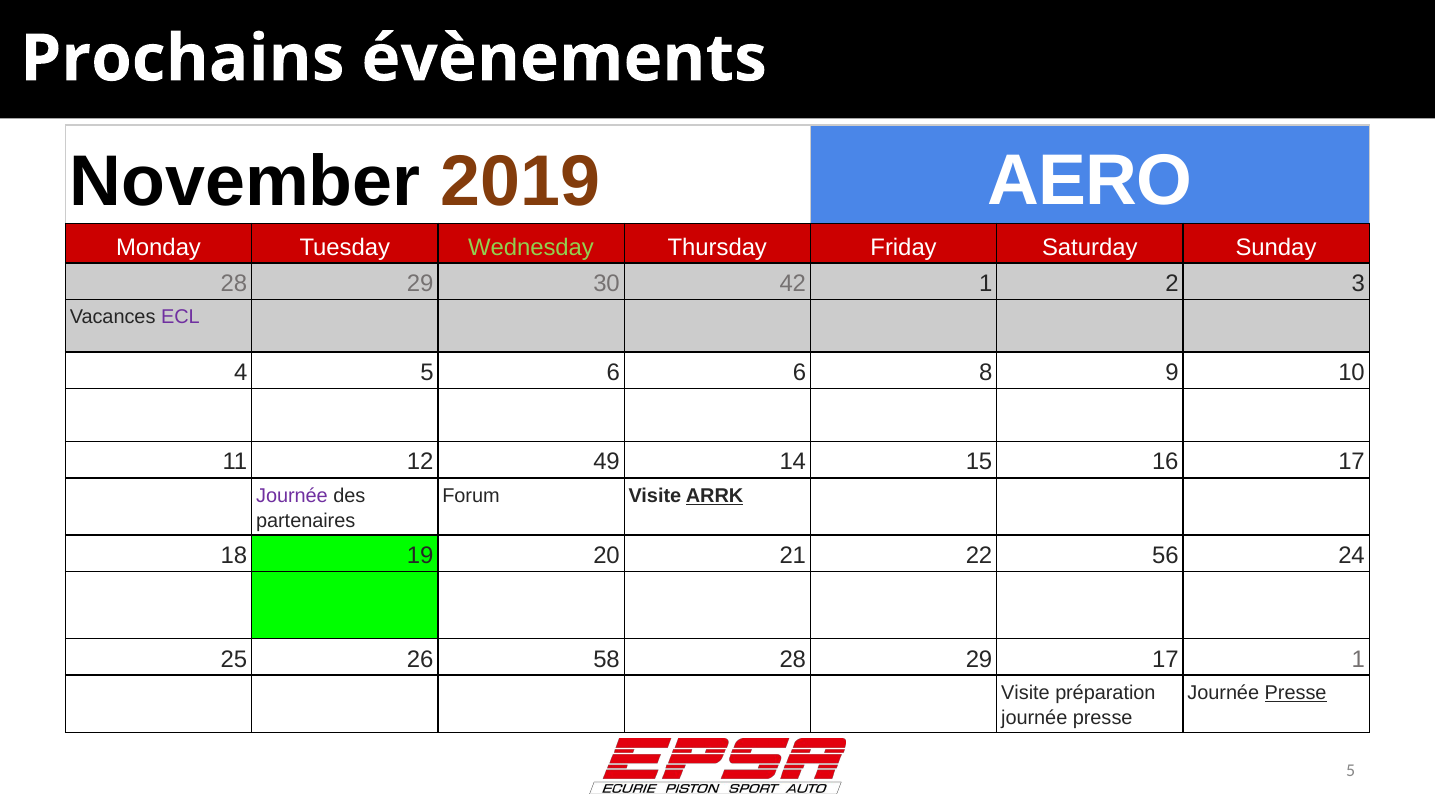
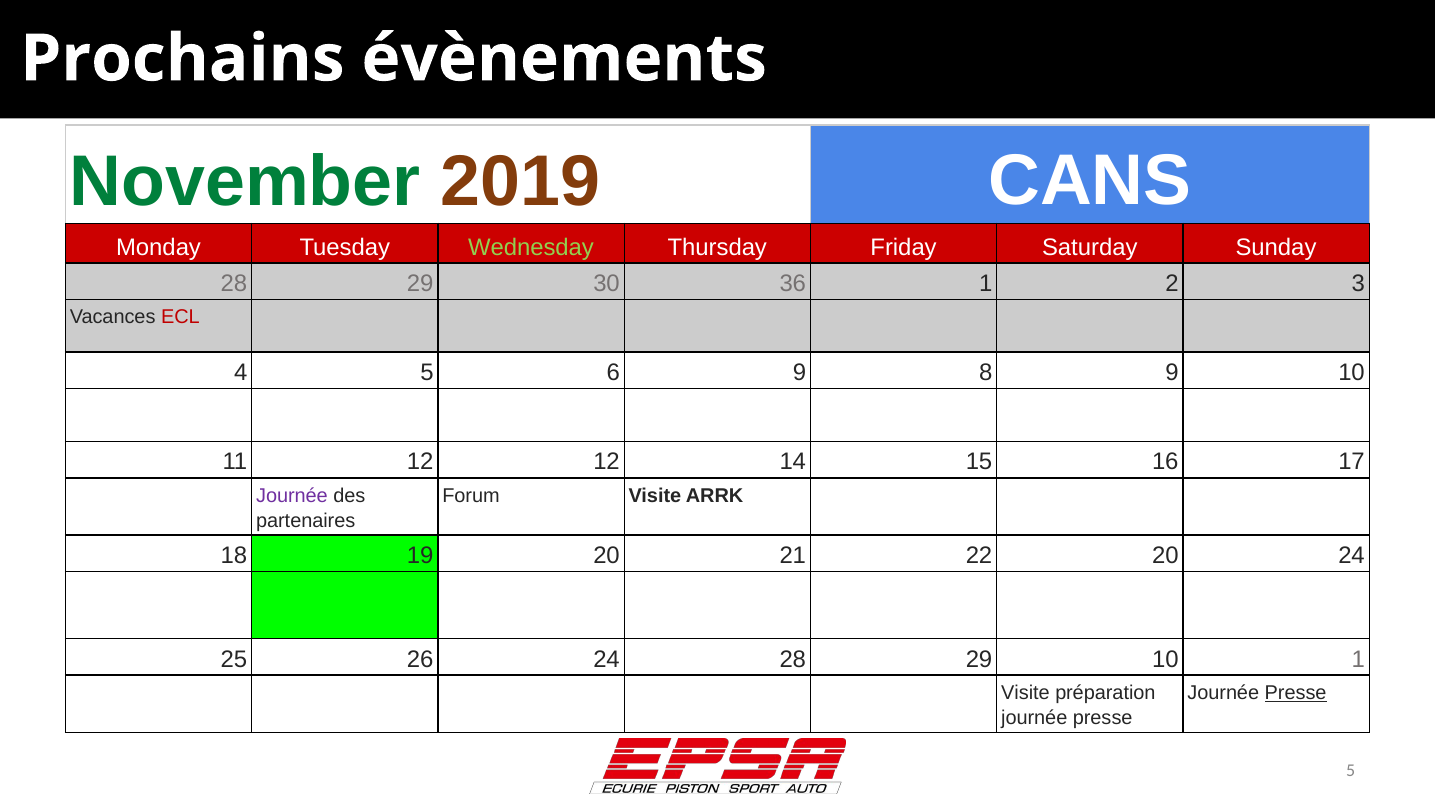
November colour: black -> green (245, 181)
AERO: AERO -> CANS (1090, 181)
42: 42 -> 36 (793, 284)
ECL colour: purple -> red (180, 317)
6 6: 6 -> 9 (800, 373)
12 49: 49 -> 12 (607, 462)
ARRK underline: present -> none (715, 496)
22 56: 56 -> 20 (1165, 556)
26 58: 58 -> 24 (607, 659)
29 17: 17 -> 10 (1165, 659)
